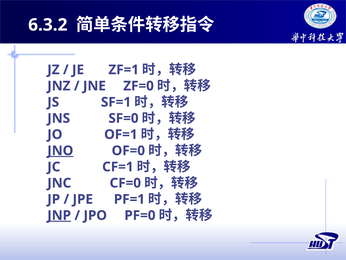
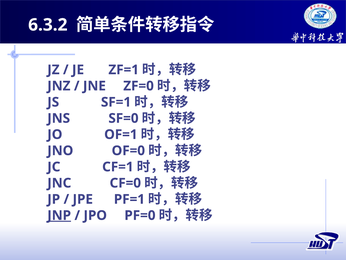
JNO underline: present -> none (60, 150)
